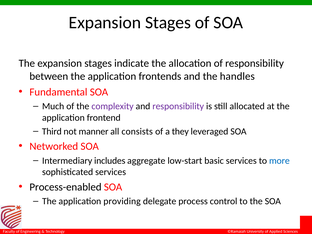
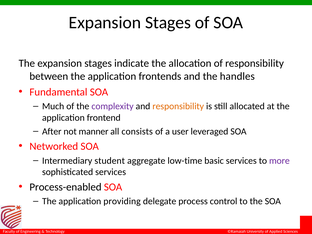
responsibility colour: purple -> orange (178, 106)
Third: Third -> After (52, 131)
they: they -> user (180, 131)
includes: includes -> student (110, 161)
low-start: low-start -> low-time (185, 161)
more colour: blue -> purple (279, 161)
